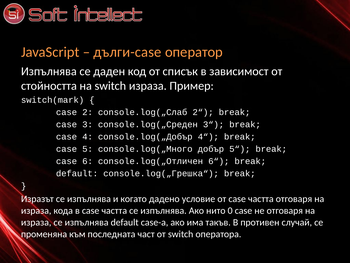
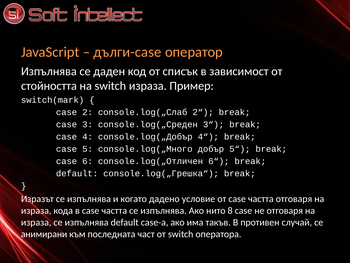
0: 0 -> 8 (230, 210)
променяна: променяна -> анимирани (44, 234)
